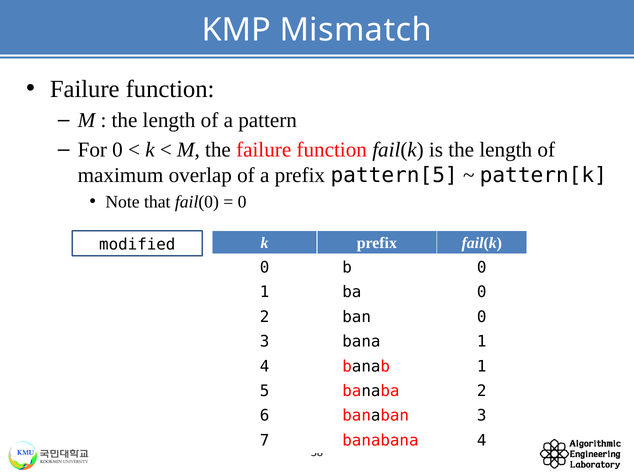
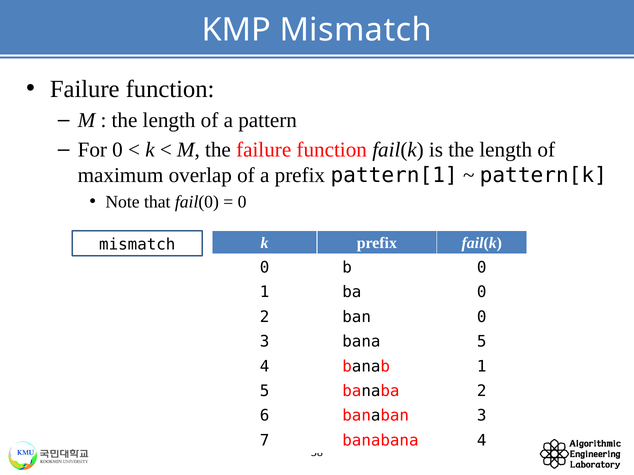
pattern[5: pattern[5 -> pattern[1 (394, 175)
modified: modified -> mismatch (137, 245)
bana 1: 1 -> 5 (482, 342)
